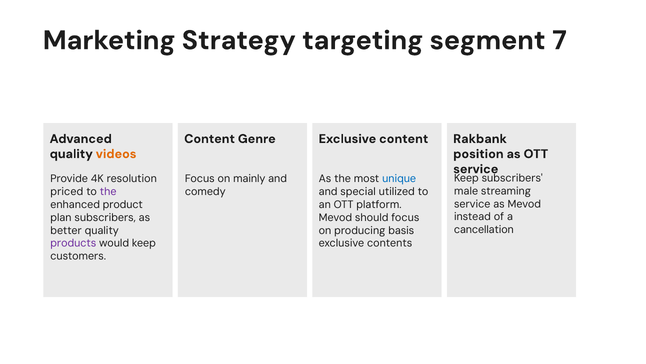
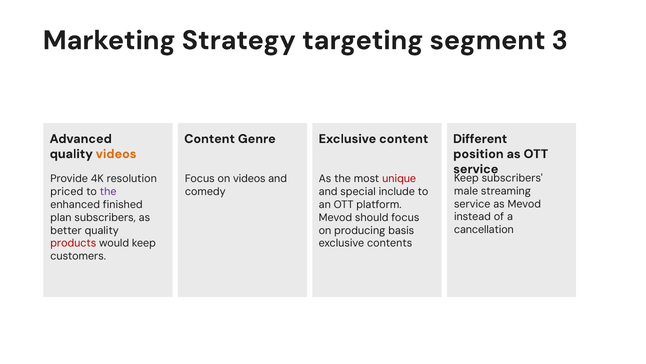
7: 7 -> 3 (560, 40)
Rakbank: Rakbank -> Different (480, 139)
on mainly: mainly -> videos (249, 178)
unique colour: blue -> red (399, 178)
utilized: utilized -> include (397, 191)
product: product -> finished (123, 204)
products colour: purple -> red (73, 243)
